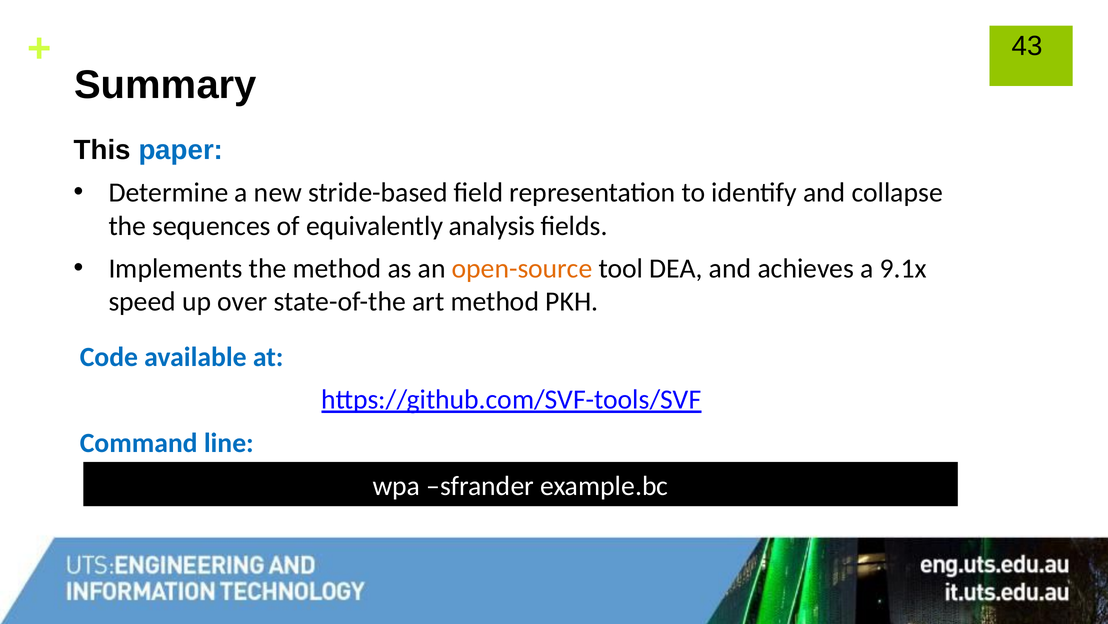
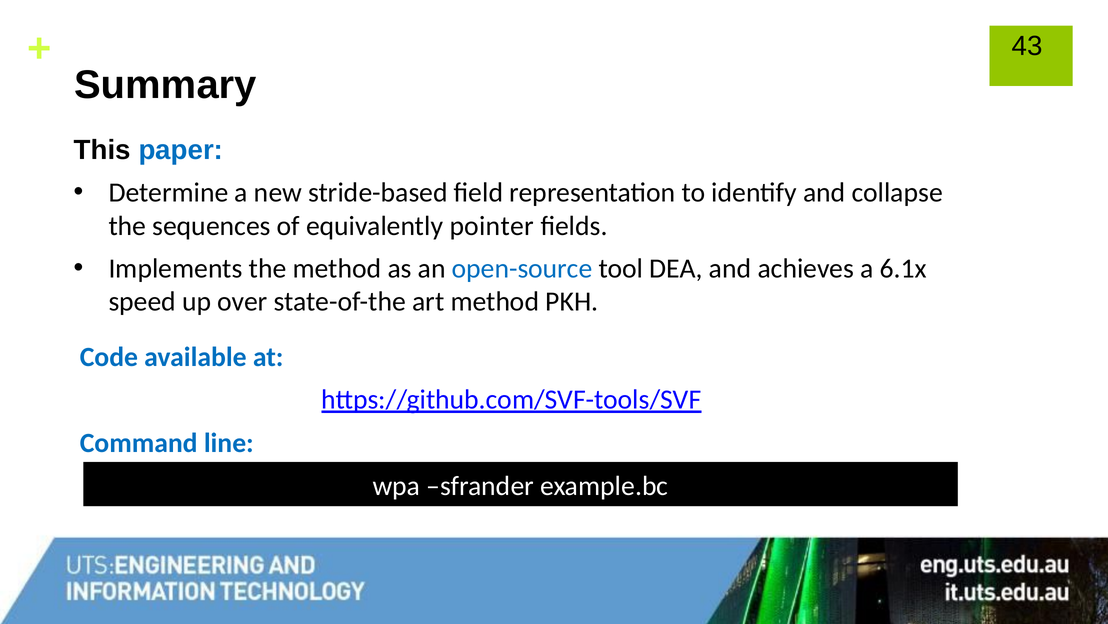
analysis: analysis -> pointer (492, 226)
open-source colour: orange -> blue (522, 268)
9.1x: 9.1x -> 6.1x (903, 268)
